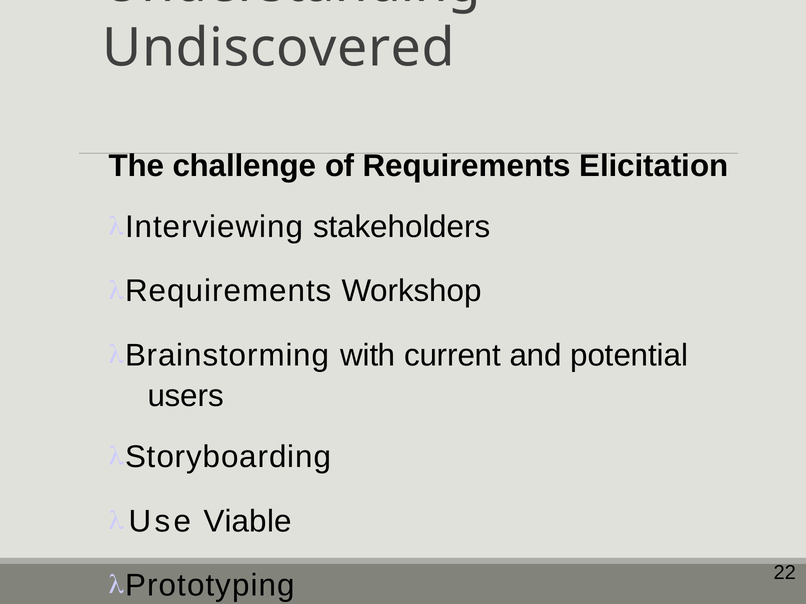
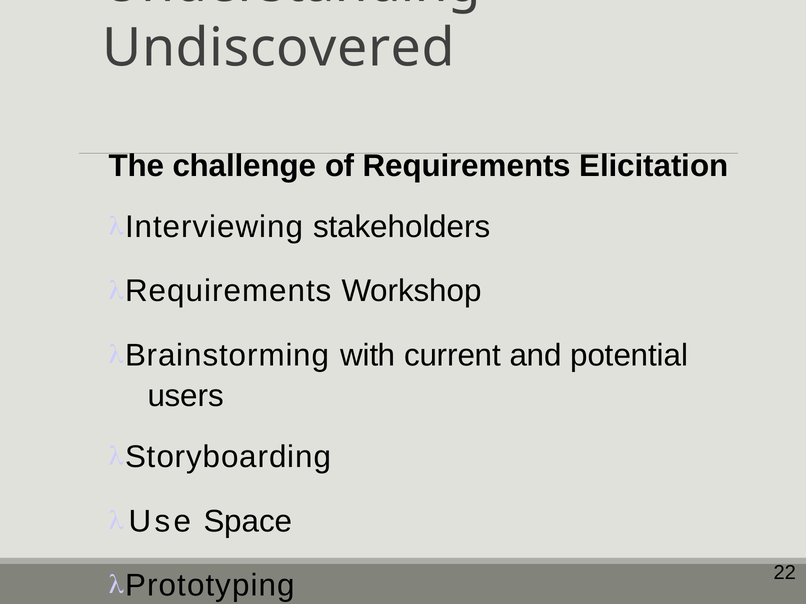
Viable: Viable -> Space (248, 522)
